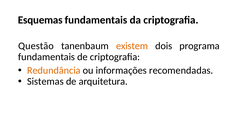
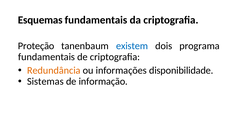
Questão: Questão -> Proteção (36, 46)
existem colour: orange -> blue (132, 46)
recomendadas: recomendadas -> disponibilidade (181, 70)
arquitetura: arquitetura -> informação (103, 81)
